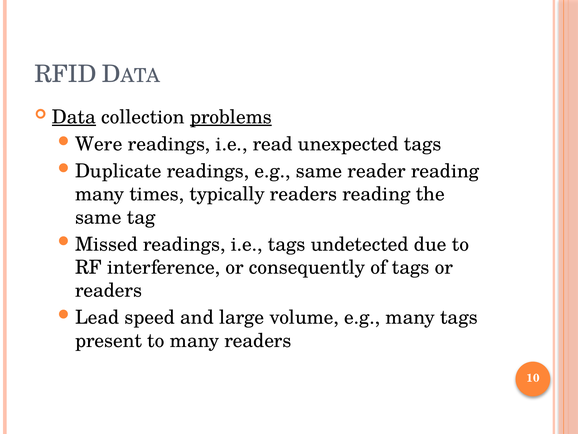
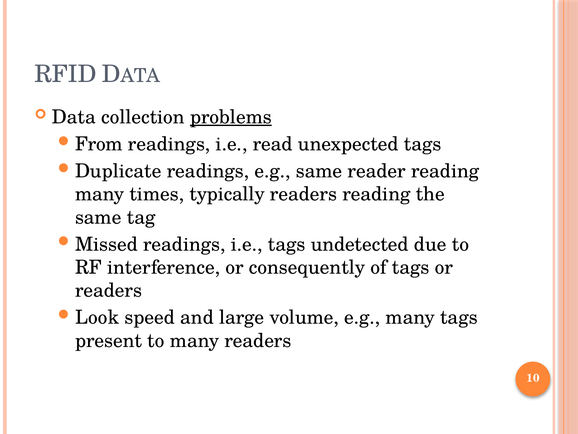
Data underline: present -> none (74, 117)
Were: Were -> From (99, 144)
Lead: Lead -> Look (97, 317)
